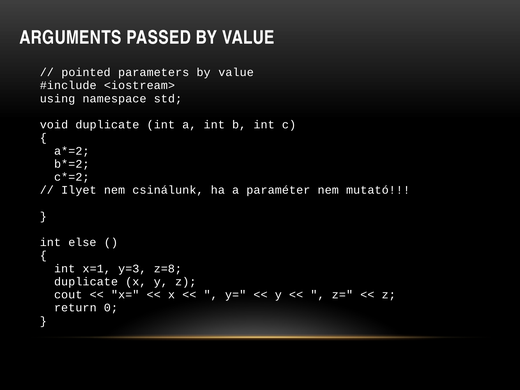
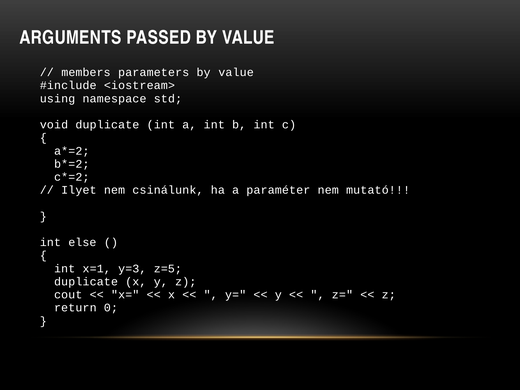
pointed: pointed -> members (86, 72)
z=8: z=8 -> z=5 (168, 269)
